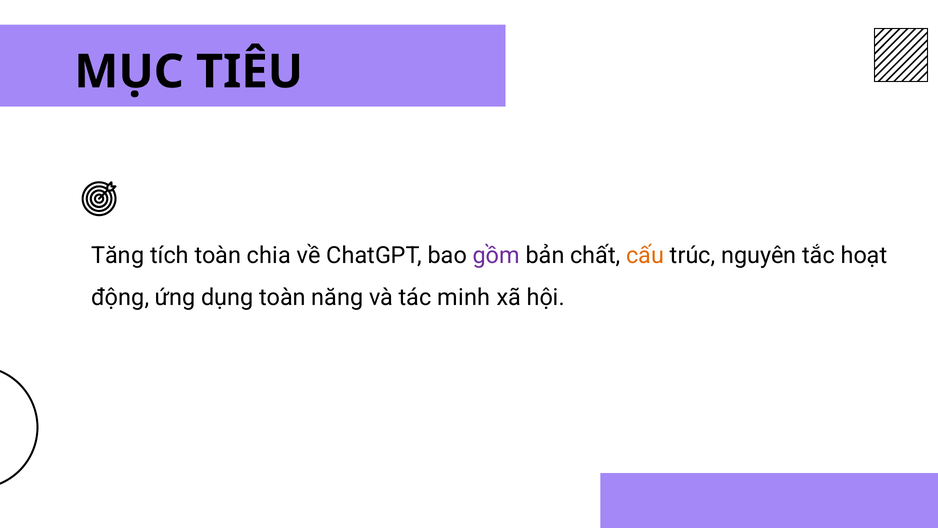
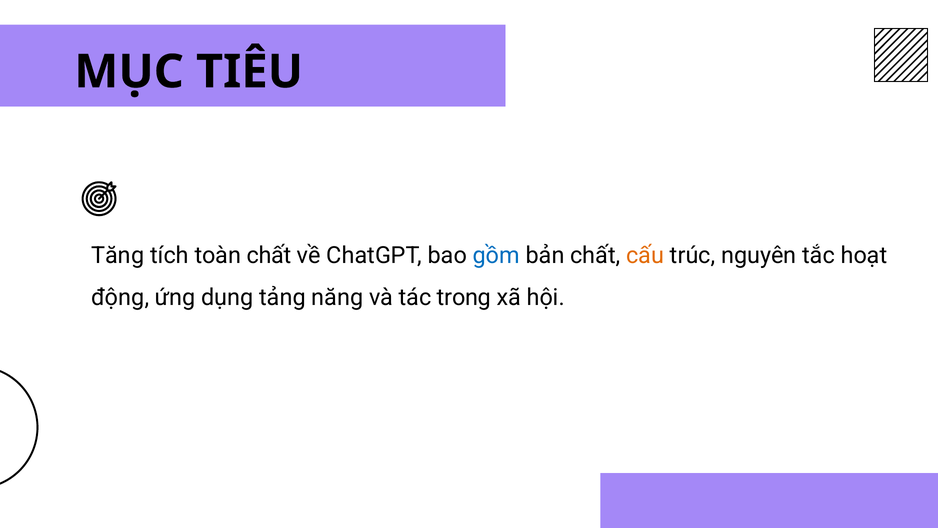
toàn chia: chia -> chất (269, 255)
gồm colour: purple -> blue (496, 255)
dụng toàn: toàn -> tảng (283, 297)
minh: minh -> trong (464, 297)
